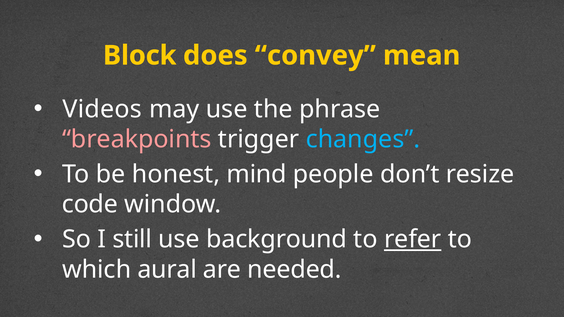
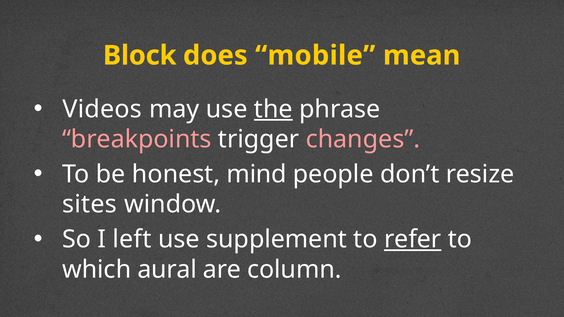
convey: convey -> mobile (315, 56)
the underline: none -> present (273, 109)
changes colour: light blue -> pink (363, 139)
code: code -> sites (90, 204)
still: still -> left (132, 240)
background: background -> supplement (277, 240)
needed: needed -> column (294, 270)
